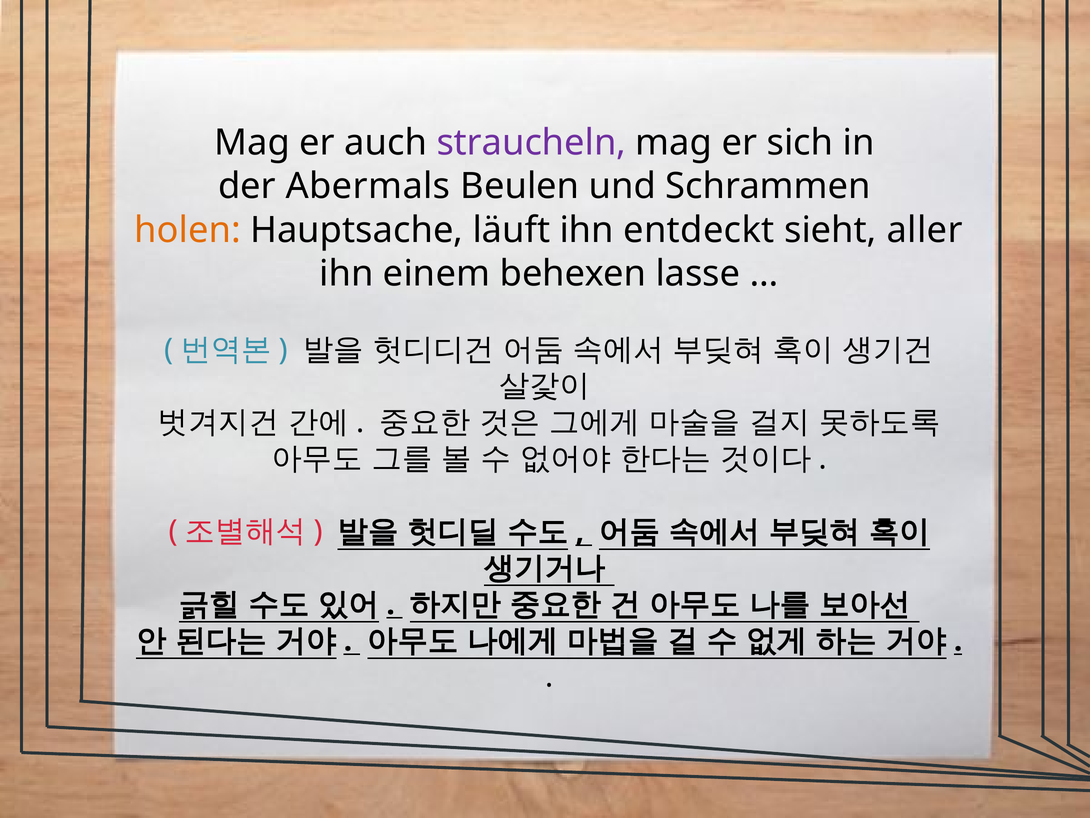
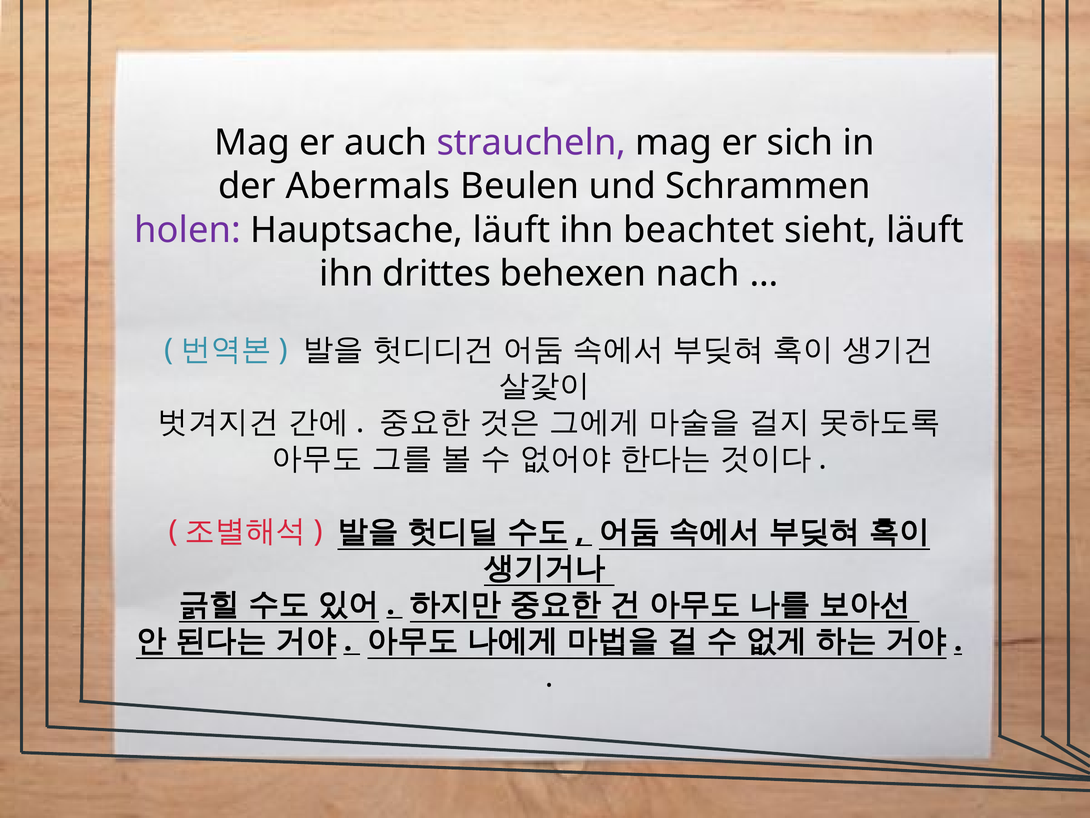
holen colour: orange -> purple (188, 230)
entdeckt: entdeckt -> beachtet (699, 230)
sieht aller: aller -> läuft (925, 230)
einem: einem -> drittes (437, 274)
lasse: lasse -> nach (698, 274)
